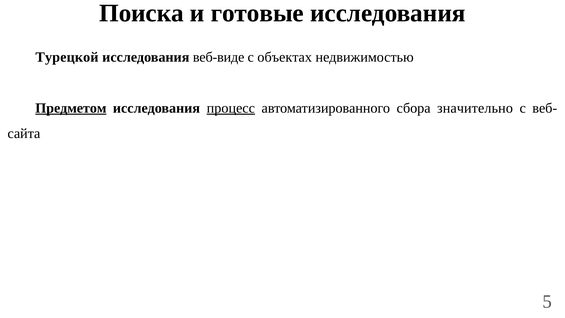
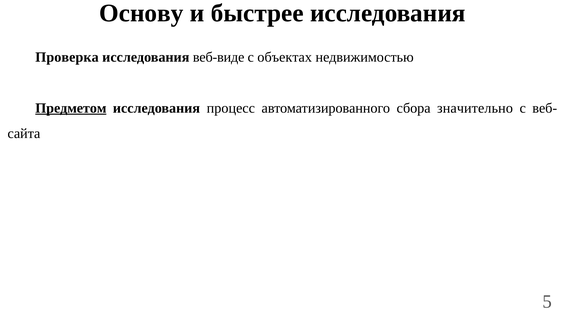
Поиска: Поиска -> Основу (141, 13)
готовые: готовые -> быстрее (257, 13)
Турецкой: Турецкой -> Проверка (67, 57)
процесс underline: present -> none (231, 108)
